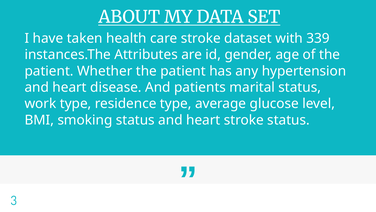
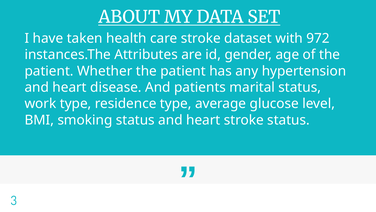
339: 339 -> 972 (318, 38)
